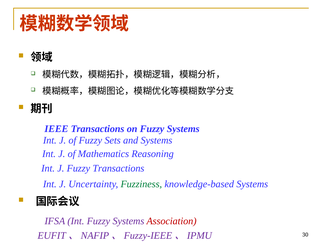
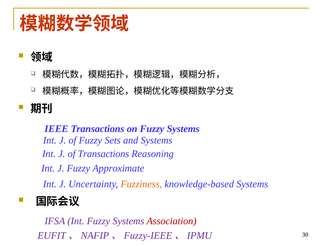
of Mathematics: Mathematics -> Transactions (103, 154)
Fuzzy Transactions: Transactions -> Approximate (118, 168)
Fuzziness colour: green -> orange (141, 184)
